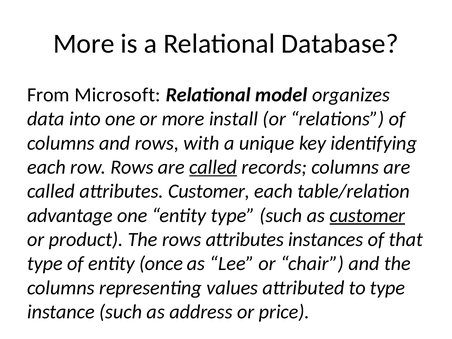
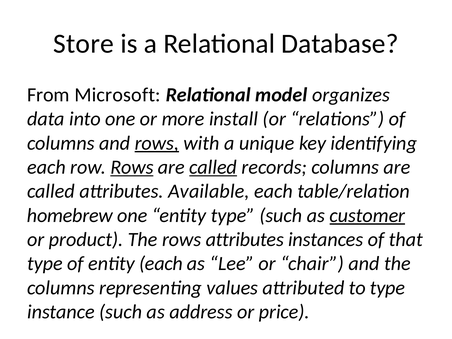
More: More -> Store (84, 44)
rows underline: none -> present (157, 143)
Rows underline: none -> present (132, 167)
attributes Customer: Customer -> Available (209, 191)
advantage: advantage -> homebrew (70, 215)
entity once: once -> each (161, 264)
